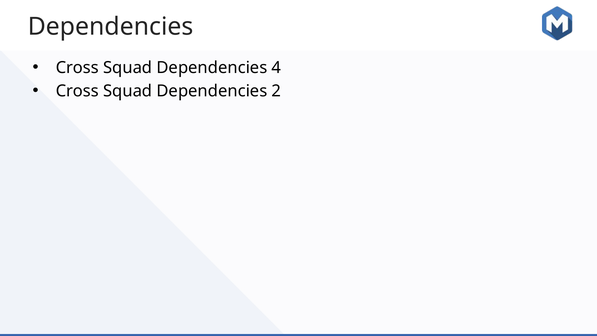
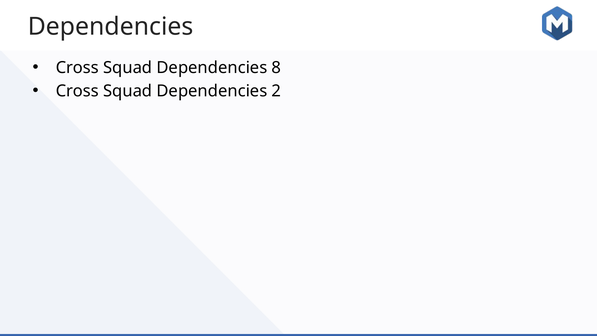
4: 4 -> 8 (276, 68)
